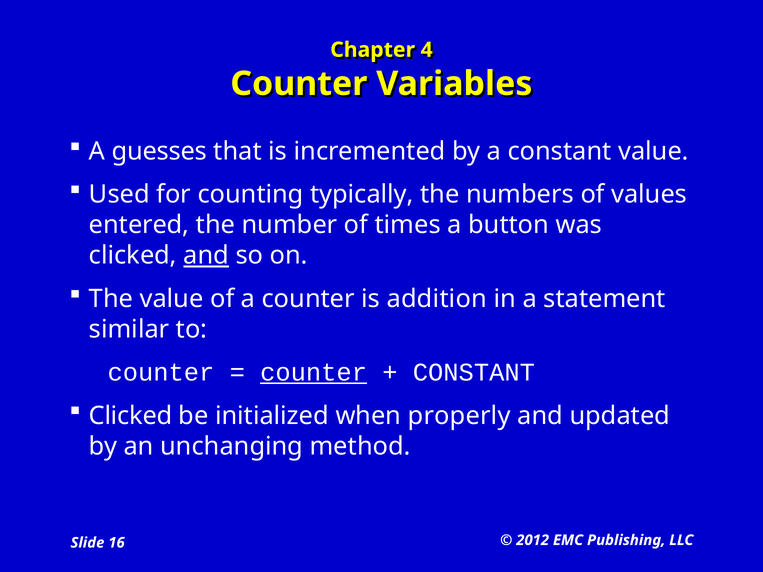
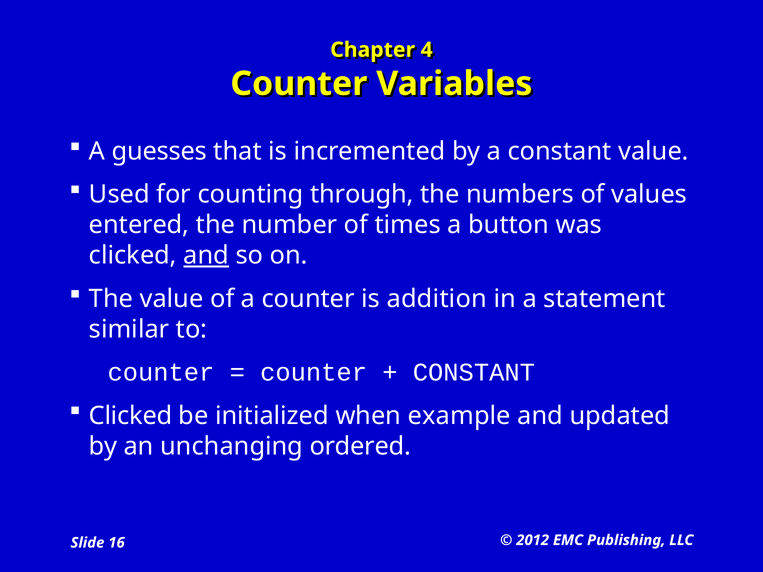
typically: typically -> through (362, 195)
counter underline: present -> none (314, 373)
properly: properly -> example (459, 416)
method: method -> ordered (360, 446)
